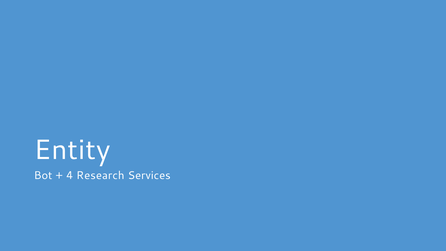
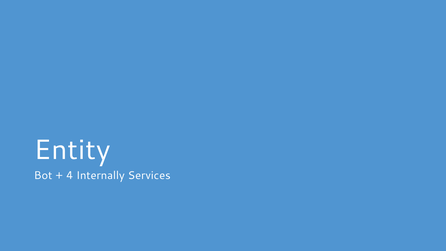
Research: Research -> Internally (100, 176)
